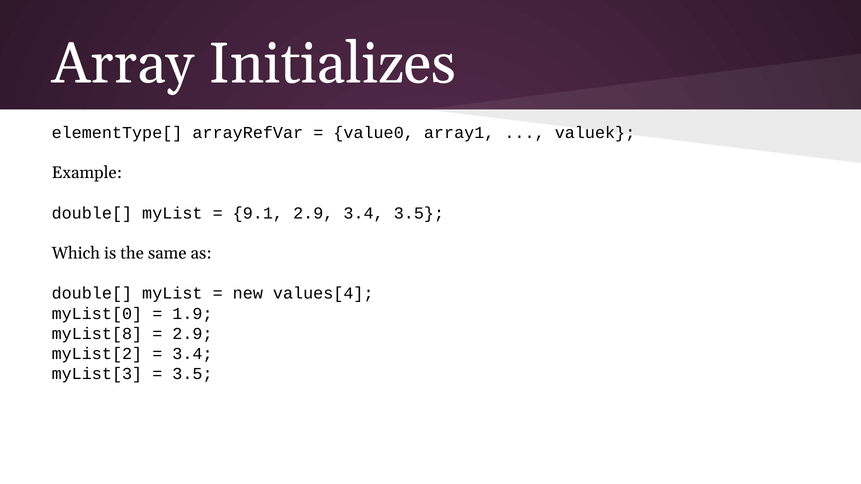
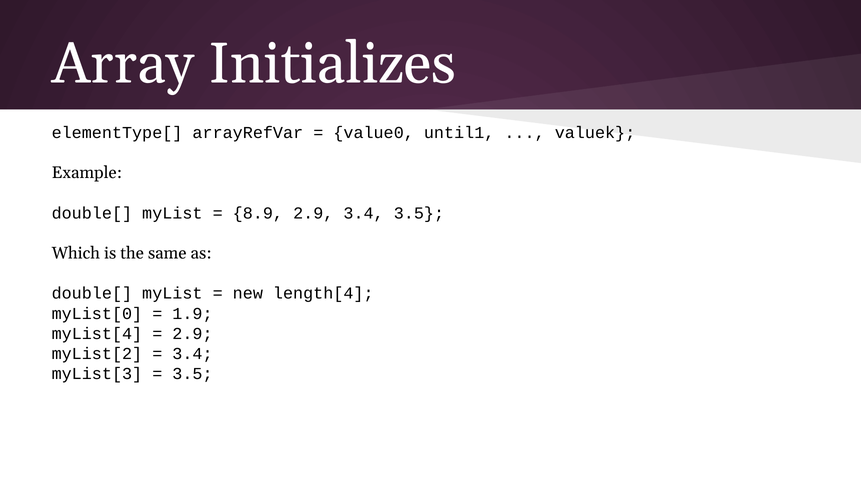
array1: array1 -> until1 (459, 133)
9.1: 9.1 -> 8.9 (258, 213)
values[4: values[4 -> length[4 (323, 294)
myList[8: myList[8 -> myList[4 (97, 334)
